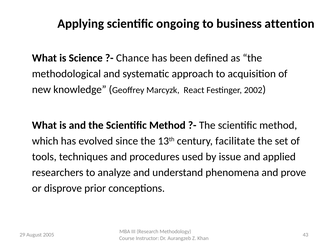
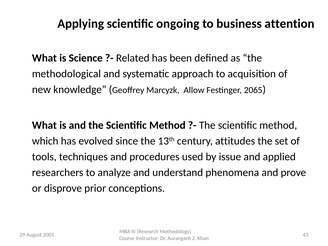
Chance: Chance -> Related (133, 58)
React: React -> Allow (194, 90)
2002: 2002 -> 2065 (253, 90)
facilitate: facilitate -> attitudes (235, 141)
